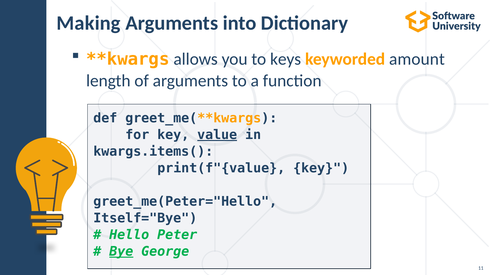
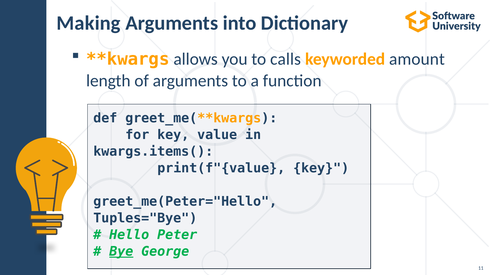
keys: keys -> calls (286, 59)
value underline: present -> none (217, 135)
Itself="Bye: Itself="Bye -> Tuples="Bye (145, 219)
